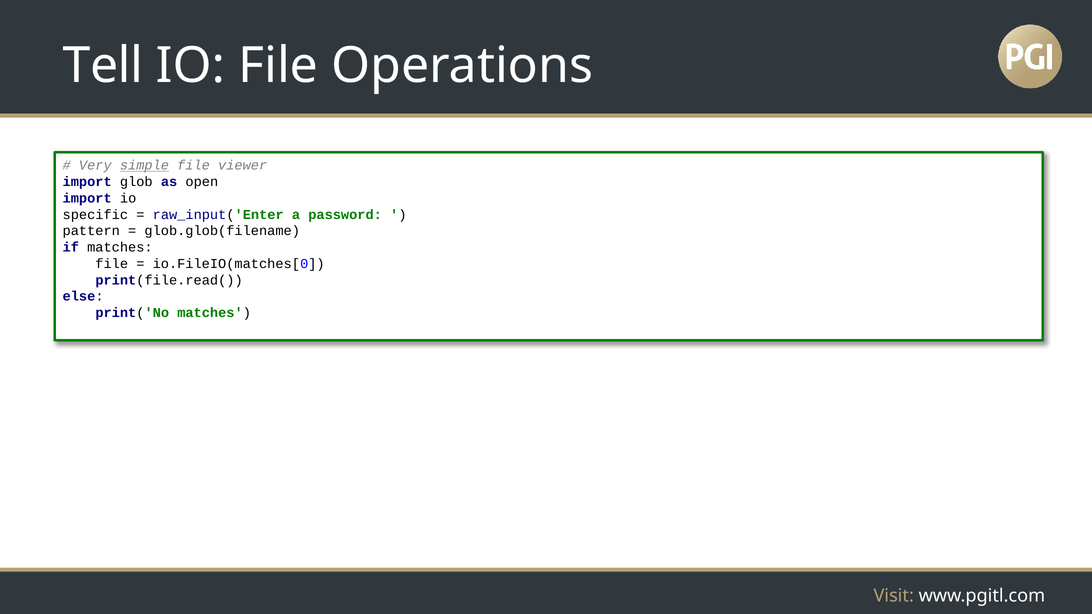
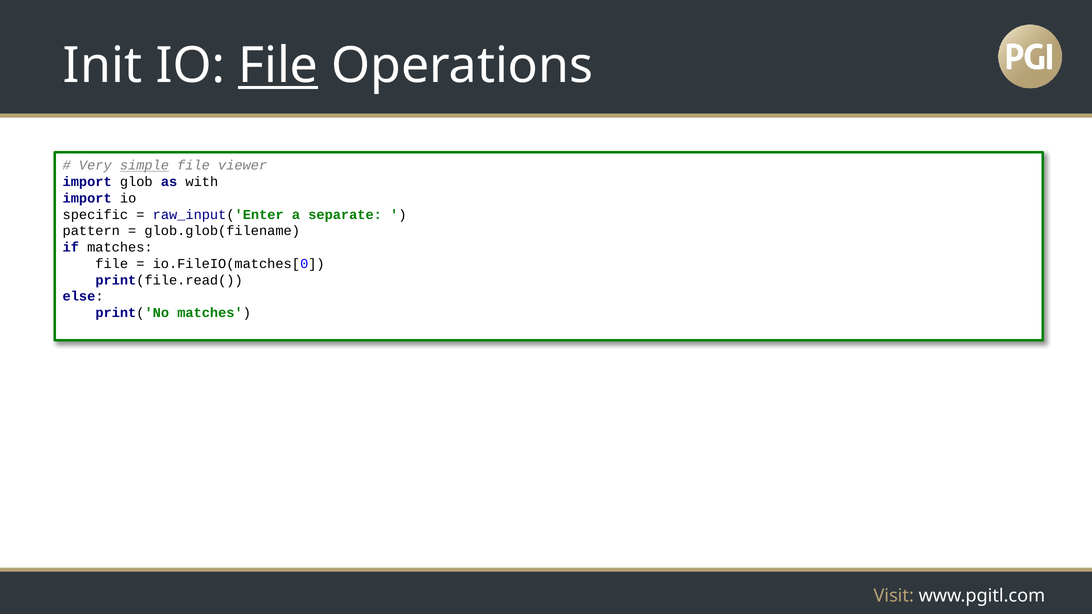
Tell: Tell -> Init (103, 66)
File underline: none -> present (278, 66)
open: open -> with (202, 182)
password: password -> separate (345, 215)
